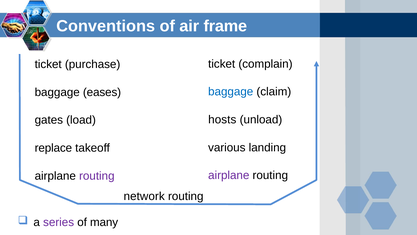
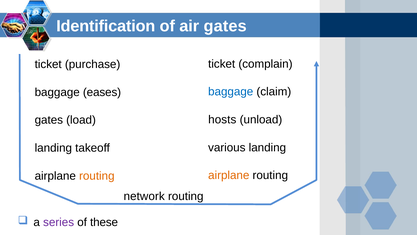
Conventions: Conventions -> Identification (106, 26)
air frame: frame -> gates (225, 26)
replace: replace -> landing (53, 148)
airplane colour: purple -> orange (229, 175)
routing colour: purple -> orange (97, 176)
many: many -> these (104, 222)
